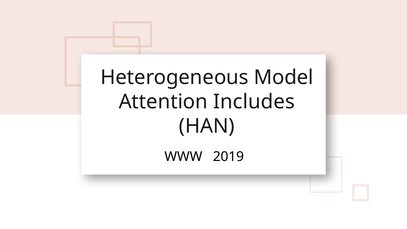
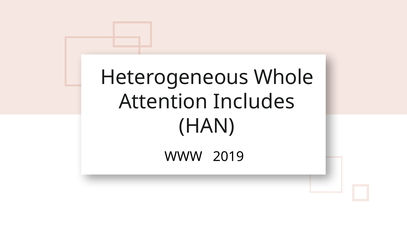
Model: Model -> Whole (284, 77)
